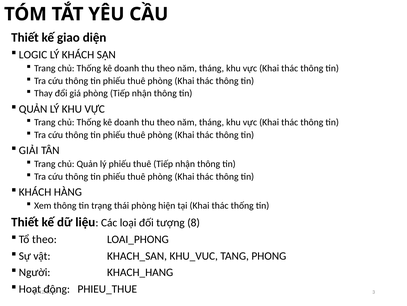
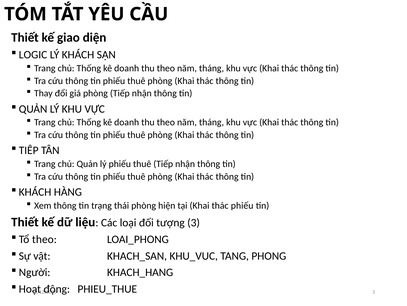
GIẢI: GIẢI -> TIÊP (29, 150)
thác thống: thống -> phiếu (242, 205)
tượng 8: 8 -> 3 (194, 222)
